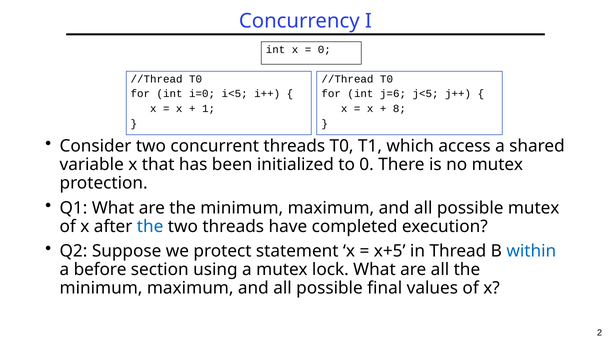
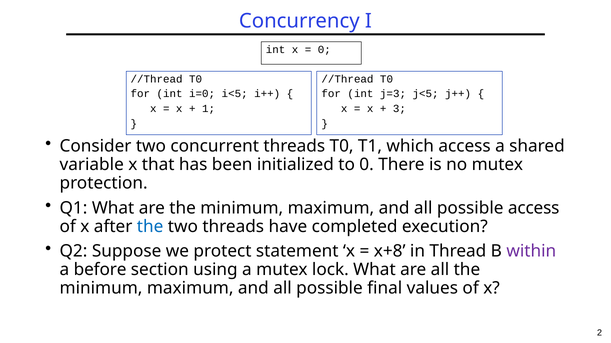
j=6: j=6 -> j=3 (393, 94)
8: 8 -> 3 (399, 109)
possible mutex: mutex -> access (534, 208)
x+5: x+5 -> x+8 (390, 252)
within colour: blue -> purple (531, 252)
